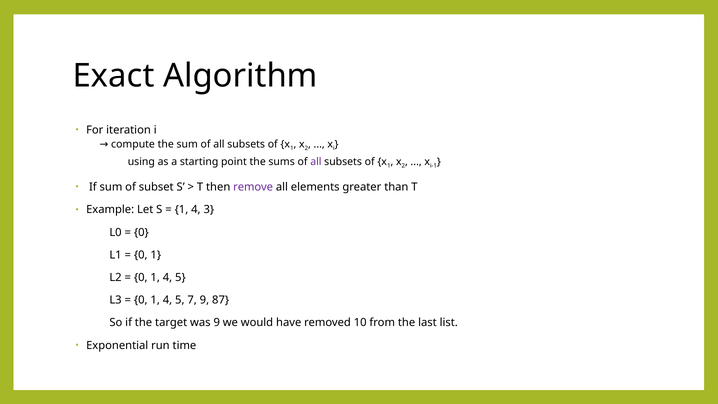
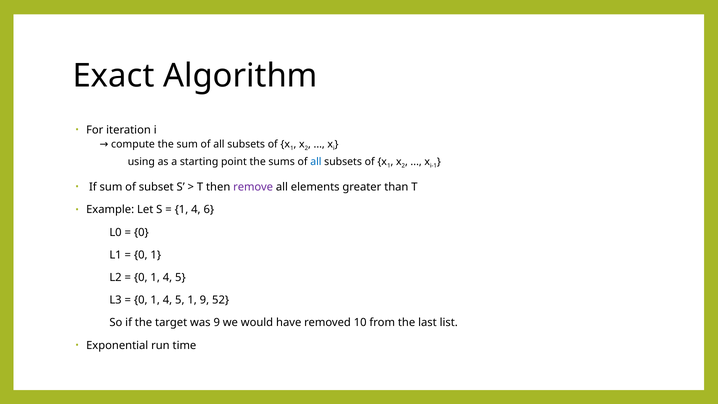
all colour: purple -> blue (316, 162)
3: 3 -> 6 (209, 210)
5 7: 7 -> 1 (192, 300)
87: 87 -> 52 (221, 300)
